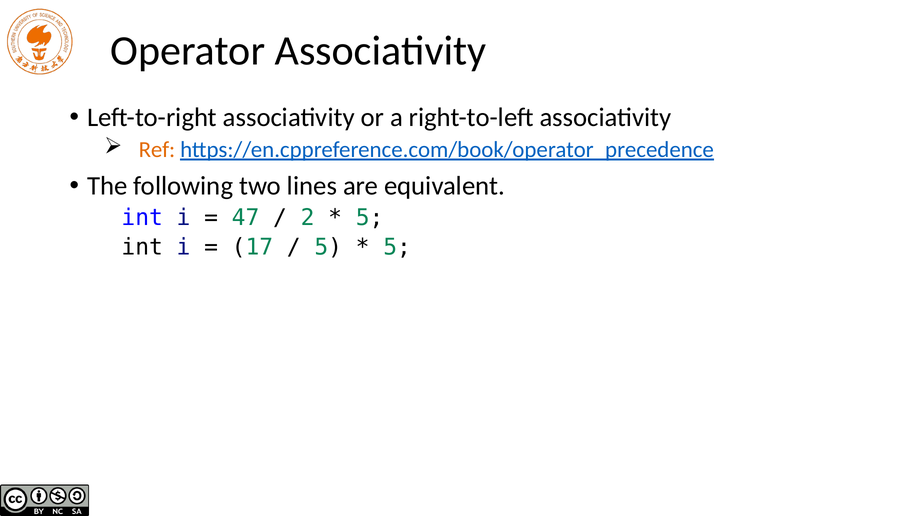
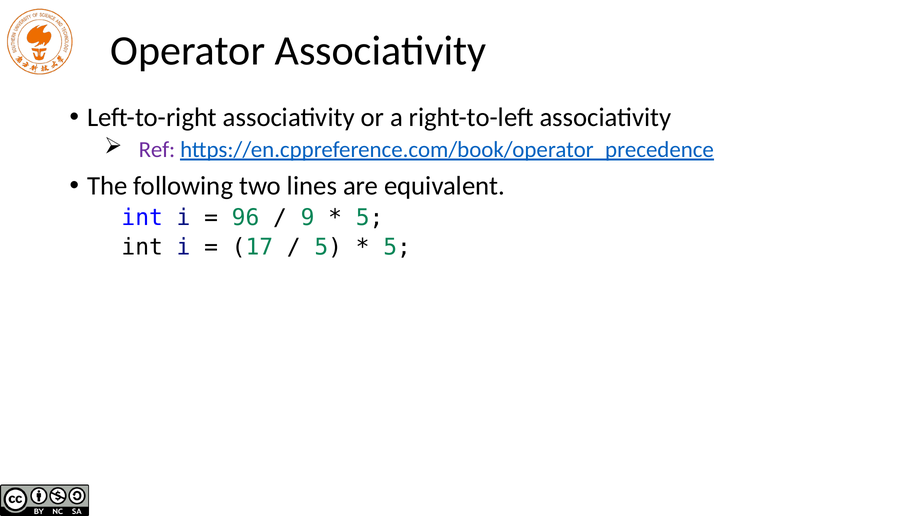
Ref colour: orange -> purple (157, 149)
47: 47 -> 96 (246, 217)
2: 2 -> 9 (308, 217)
